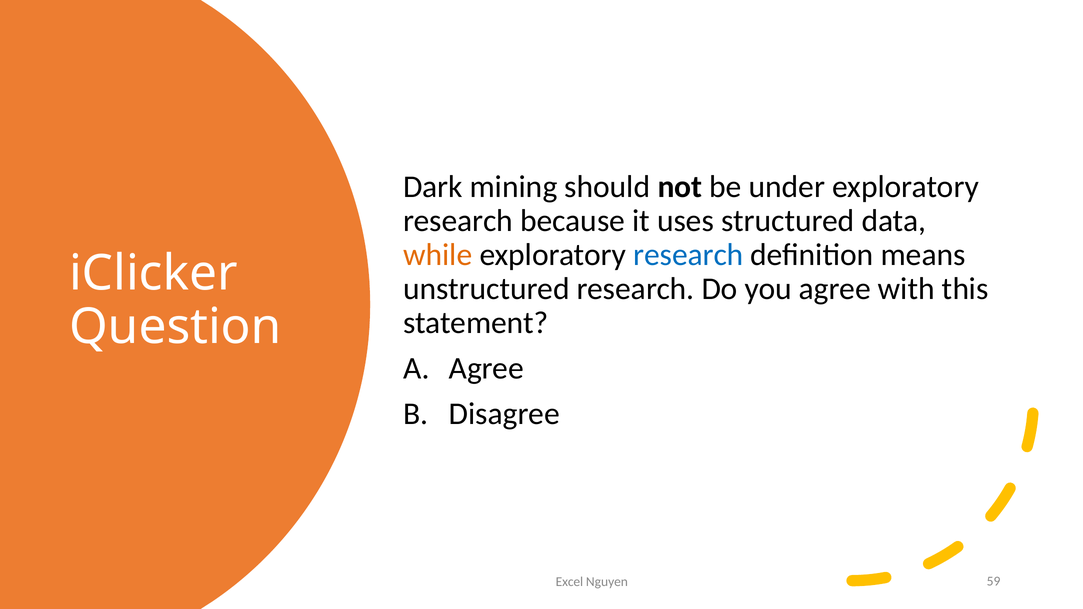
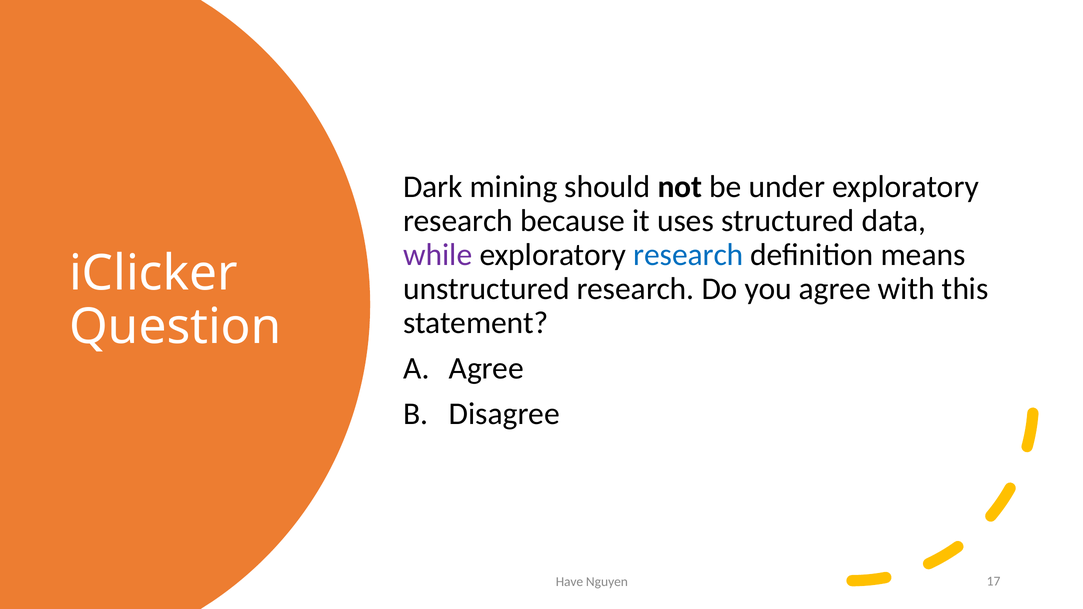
while colour: orange -> purple (438, 255)
Excel: Excel -> Have (569, 582)
59: 59 -> 17 (994, 582)
